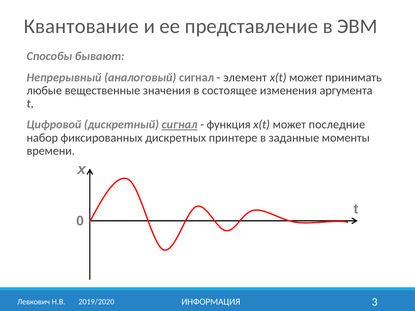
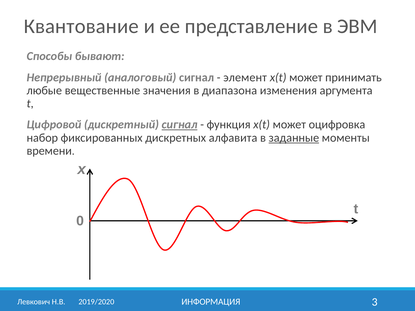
состоящее: состоящее -> диапазона (230, 91)
последние: последние -> оцифровка (337, 125)
принтере: принтере -> алфавита (233, 138)
заданные underline: none -> present (294, 138)
